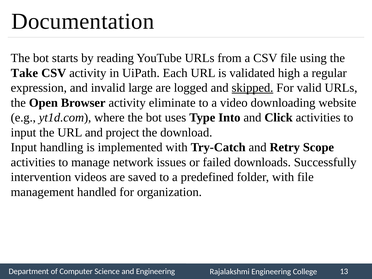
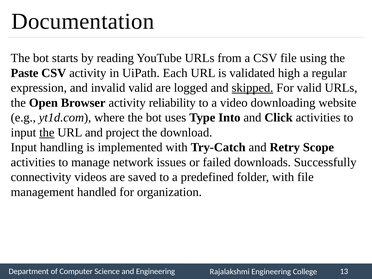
Take: Take -> Paste (25, 73)
invalid large: large -> valid (141, 88)
eliminate: eliminate -> reliability (172, 103)
the underline: none -> present (47, 132)
intervention: intervention -> connectivity (41, 177)
